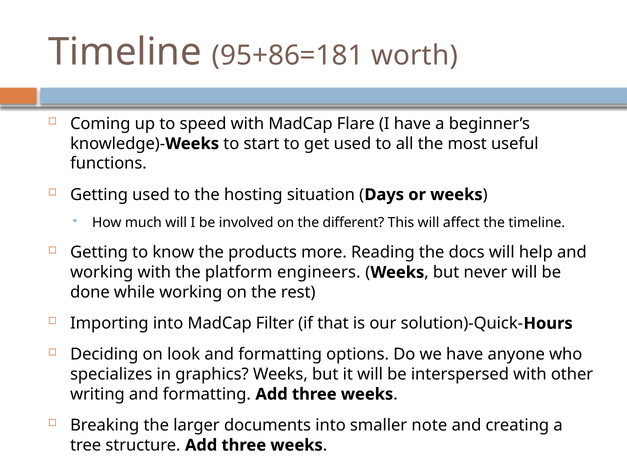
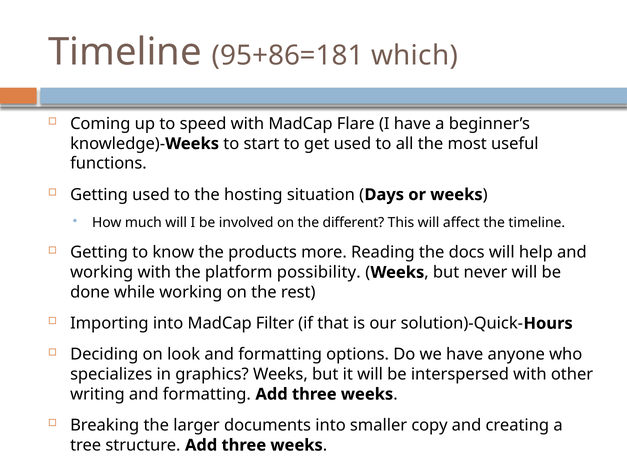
worth: worth -> which (415, 56)
engineers: engineers -> possibility (319, 273)
note: note -> copy (430, 426)
